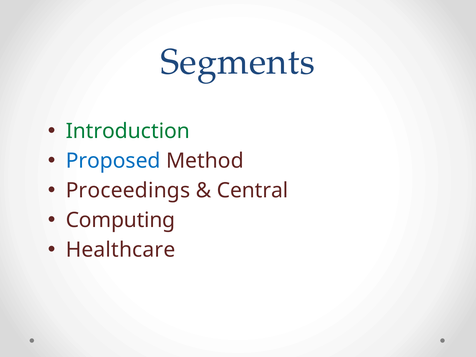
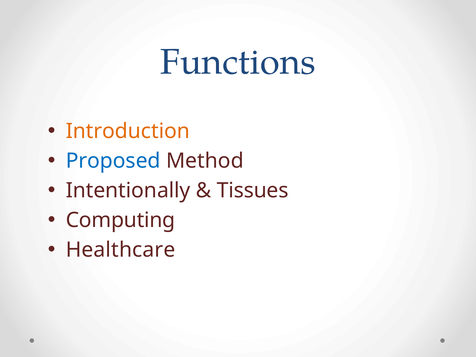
Segments: Segments -> Functions (238, 62)
Introduction colour: green -> orange (128, 131)
Proceedings: Proceedings -> Intentionally (128, 191)
Central: Central -> Tissues (253, 191)
